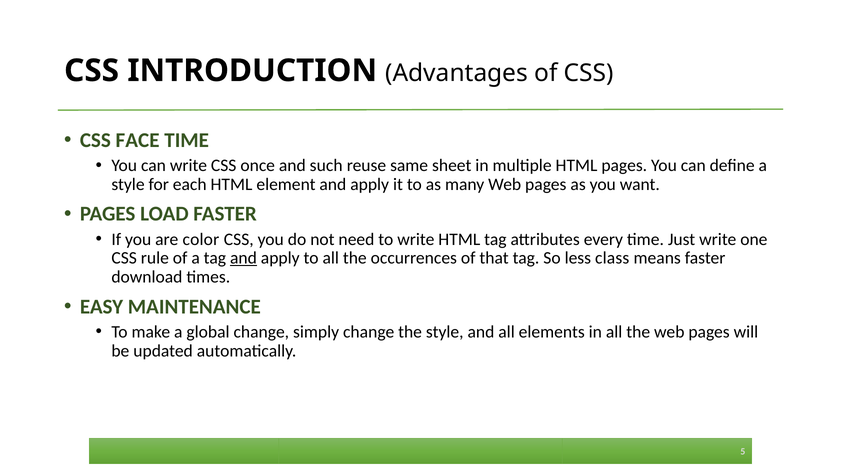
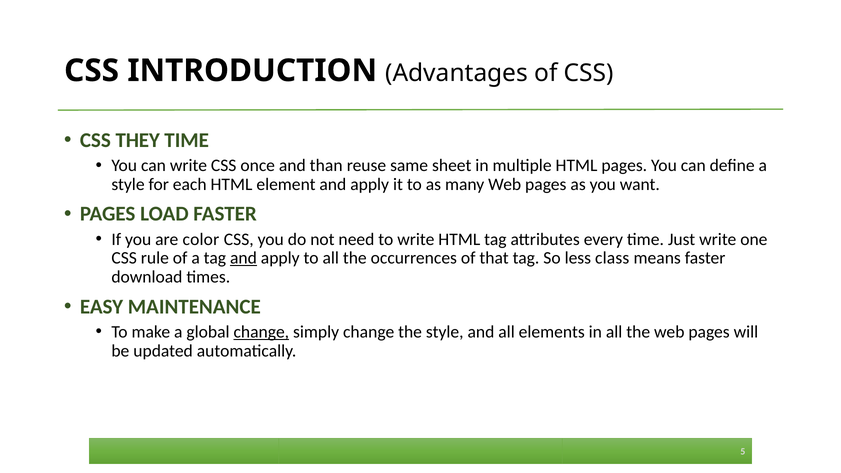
FACE: FACE -> THEY (138, 140)
such: such -> than (326, 166)
change underline: none -> present (261, 332)
